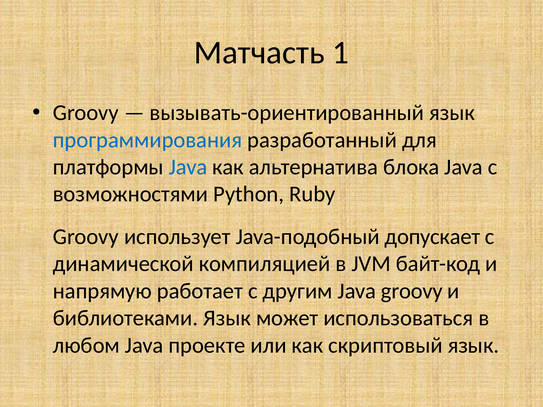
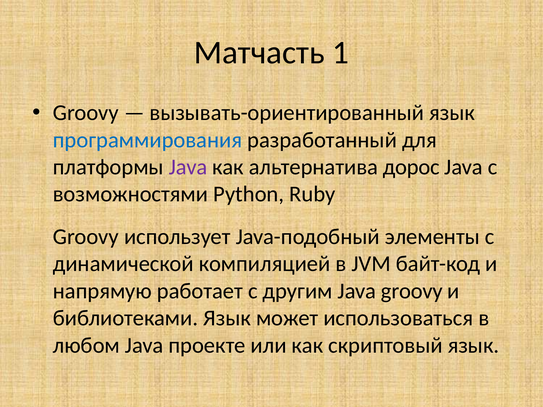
Java colour: blue -> purple (188, 167)
блока: блока -> дорос (411, 167)
допускает: допускает -> элементы (432, 237)
